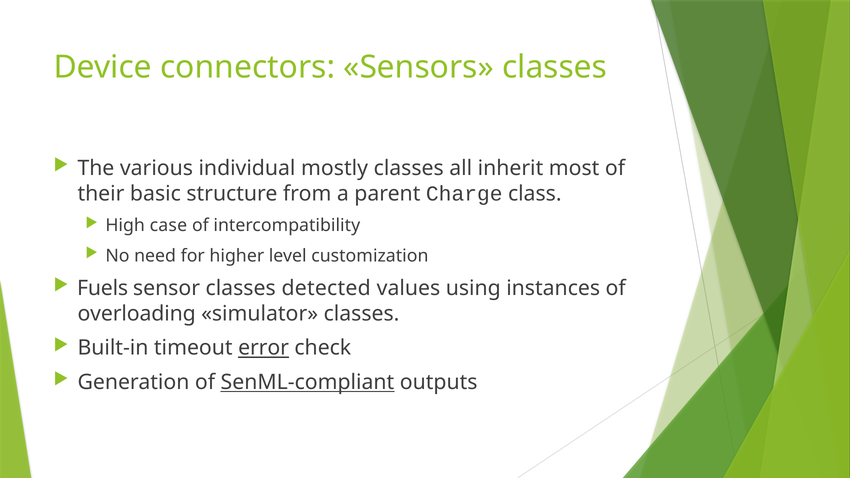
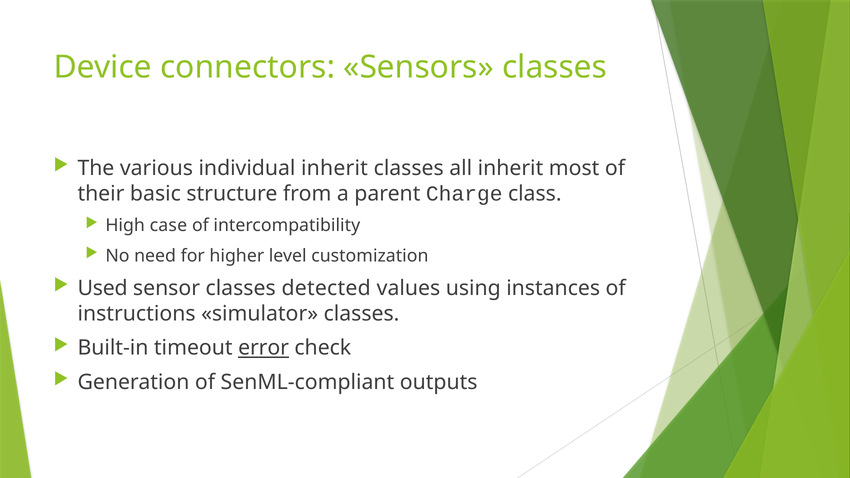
individual mostly: mostly -> inherit (334, 168)
Fuels: Fuels -> Used (103, 288)
overloading: overloading -> instructions (137, 314)
SenML-compliant underline: present -> none (307, 382)
